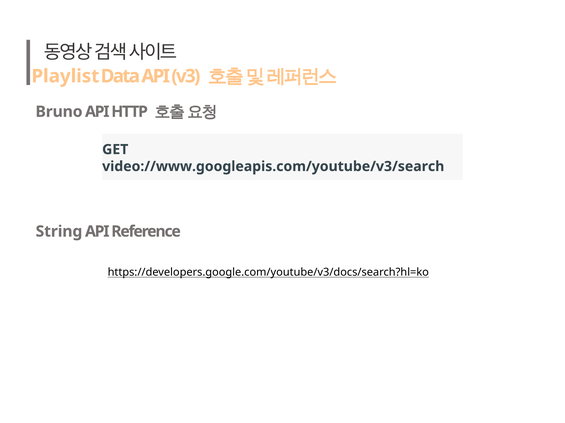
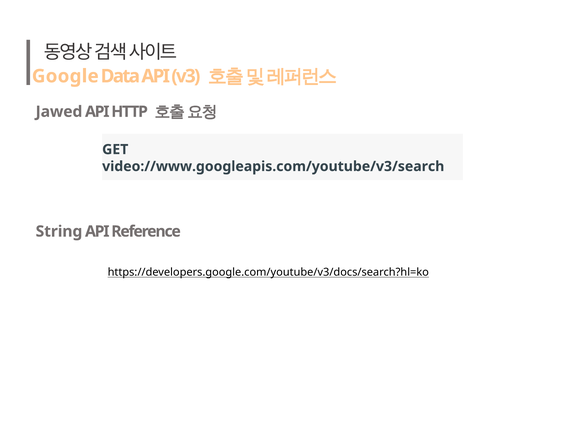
Playlist: Playlist -> Google (65, 76)
Bruno: Bruno -> Jawed (59, 112)
